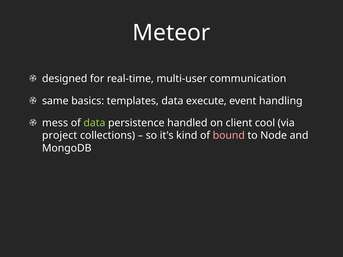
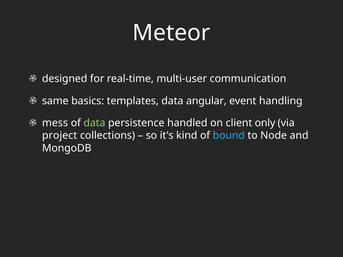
execute: execute -> angular (206, 101)
cool: cool -> only (265, 123)
bound colour: pink -> light blue (229, 136)
